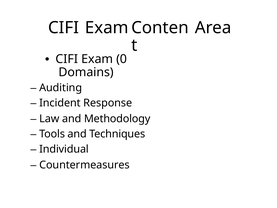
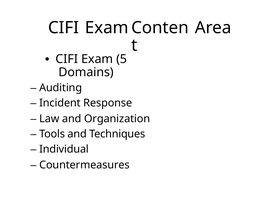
0: 0 -> 5 (122, 59)
Methodology: Methodology -> Organization (117, 119)
